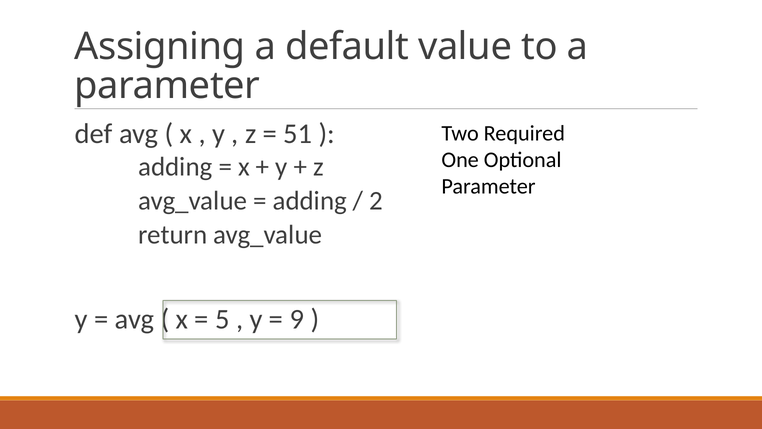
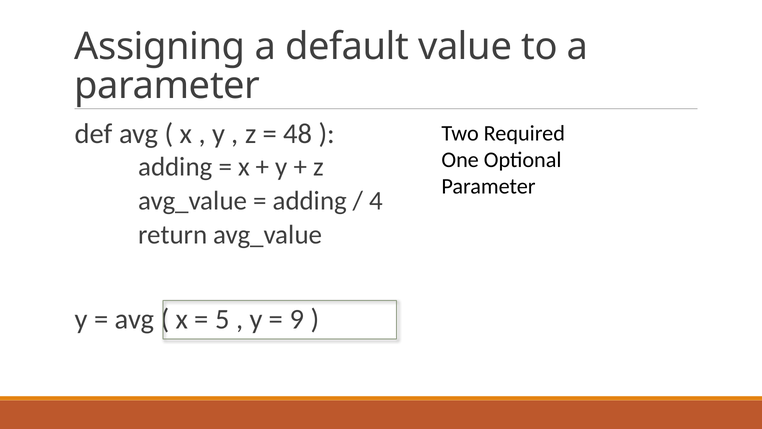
51: 51 -> 48 (298, 133)
2: 2 -> 4 (376, 201)
